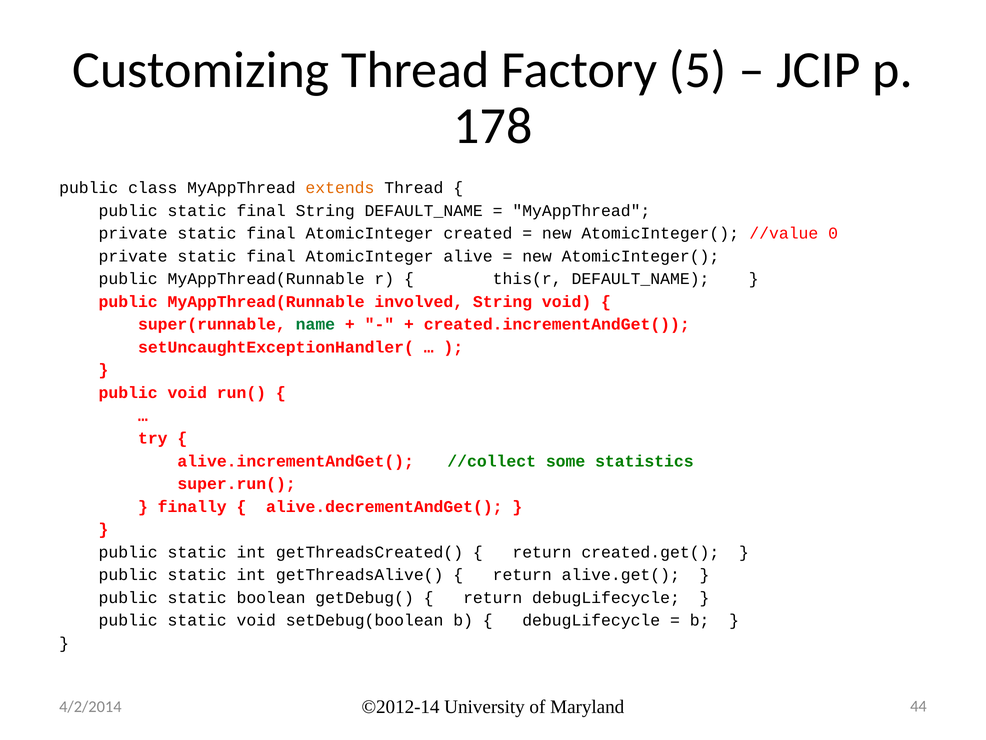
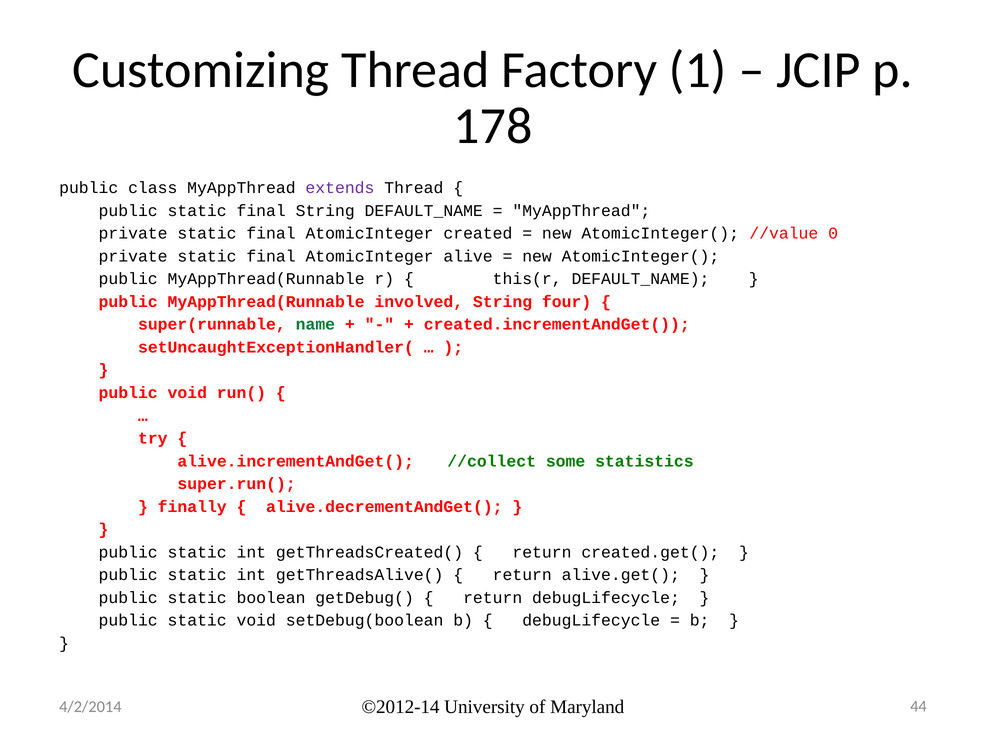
5: 5 -> 1 (698, 70)
extends colour: orange -> purple (340, 188)
String void: void -> four (567, 302)
